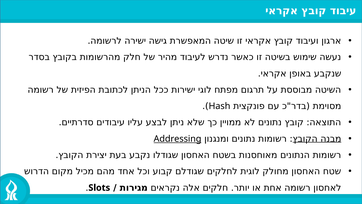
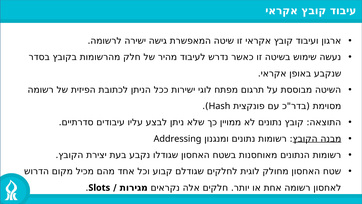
Addressing underline: present -> none (178, 139)
